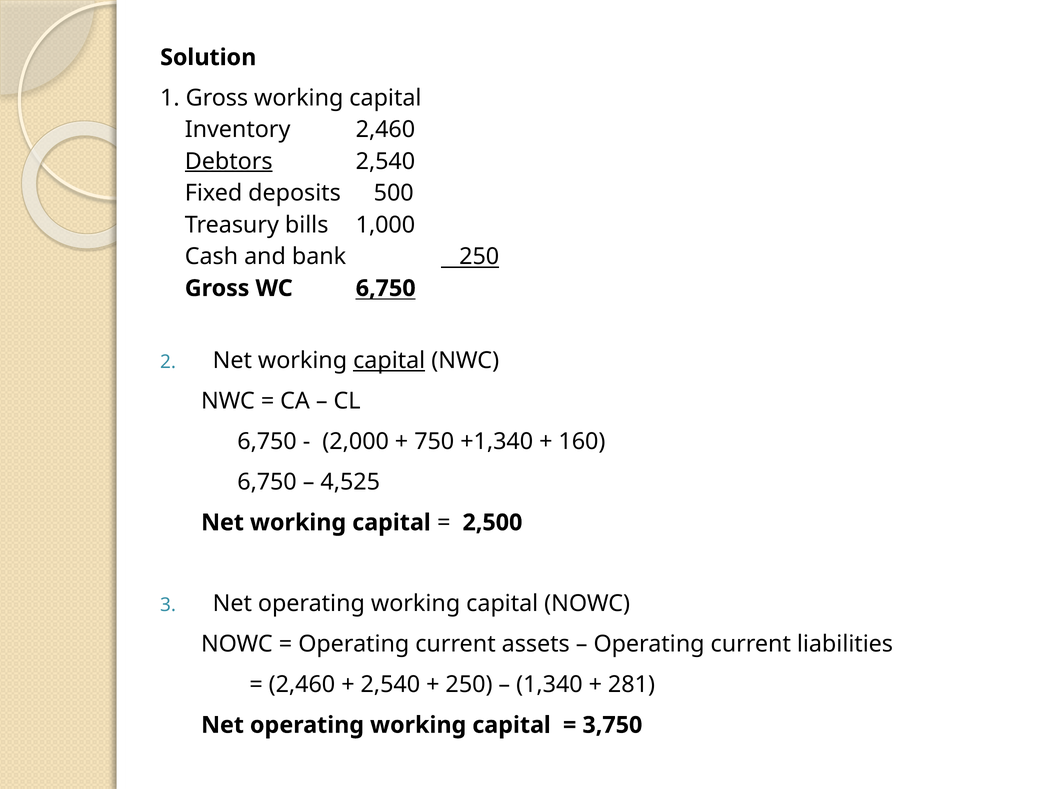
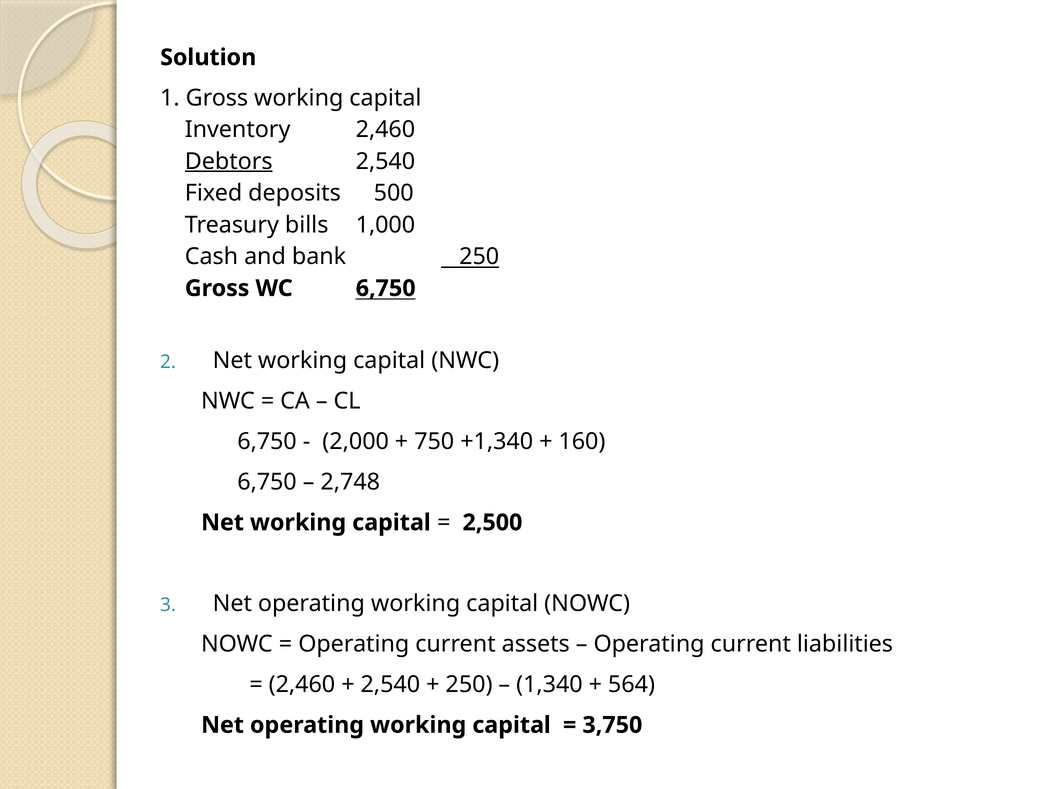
capital underline: present -> none (389, 361)
4,525: 4,525 -> 2,748 (350, 482)
281: 281 -> 564 (632, 685)
